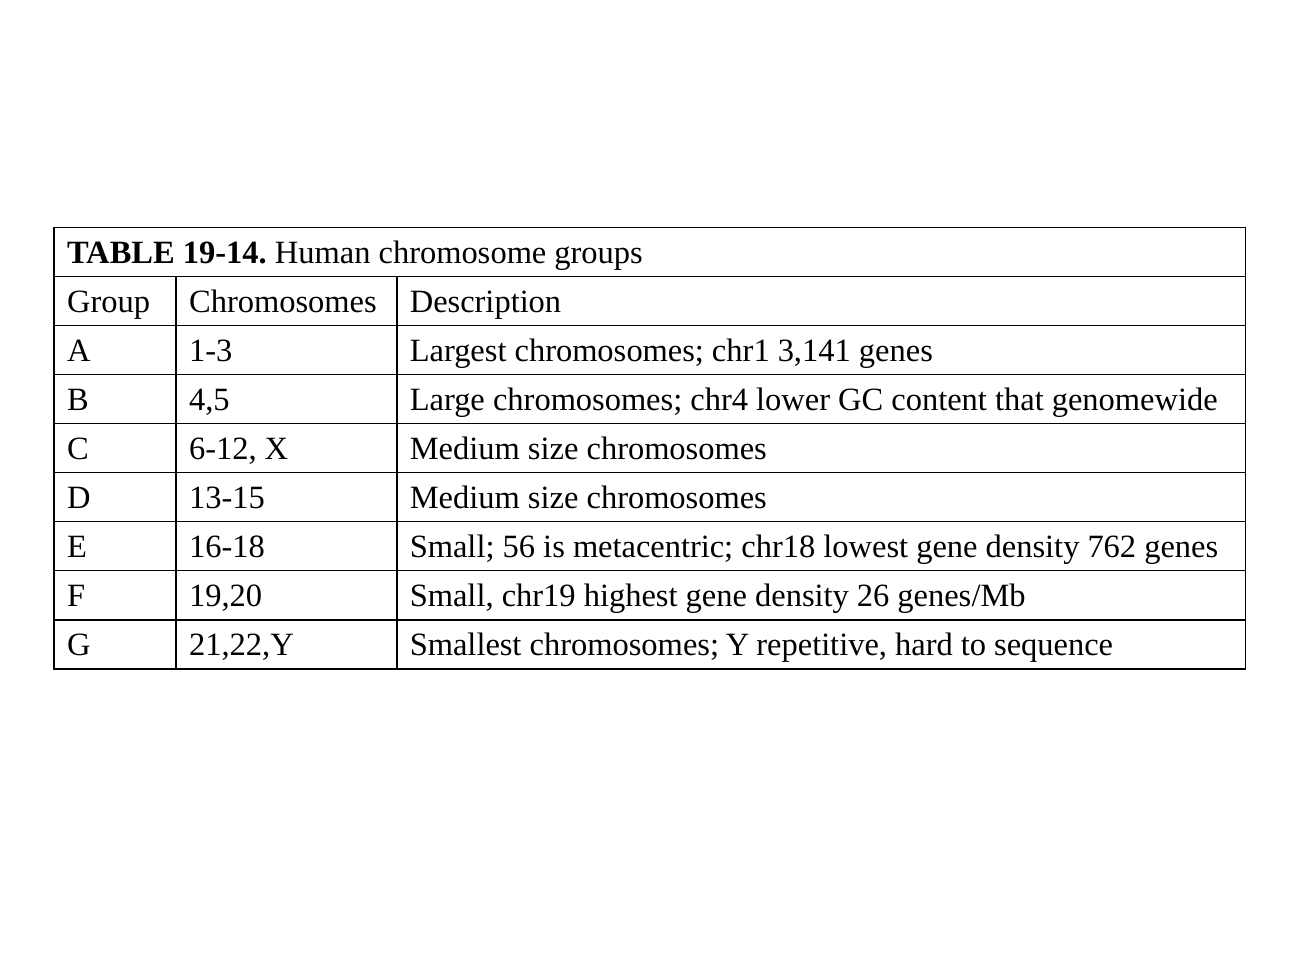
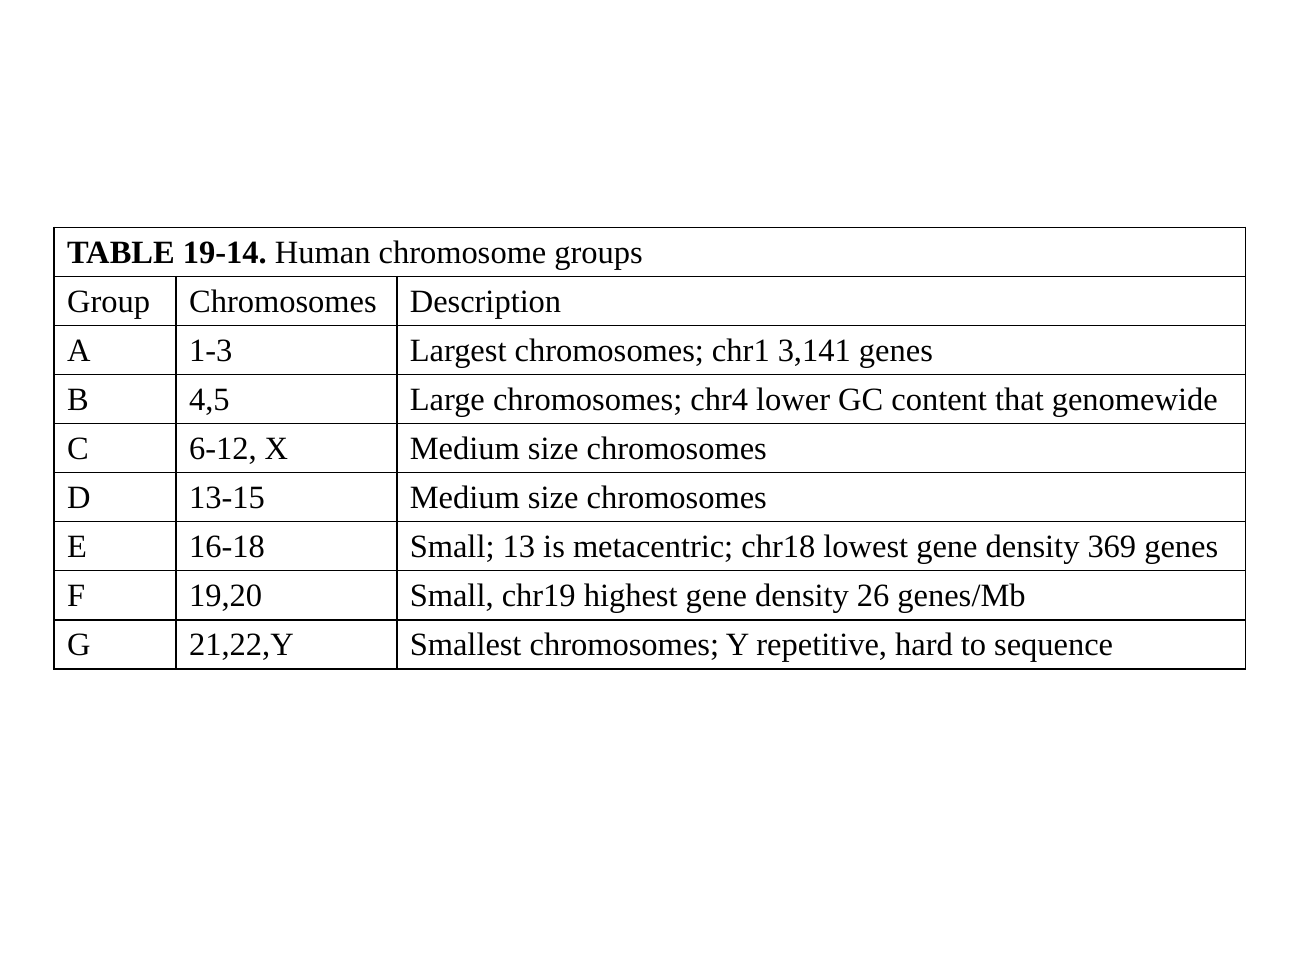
56: 56 -> 13 (519, 546)
762: 762 -> 369 (1112, 546)
